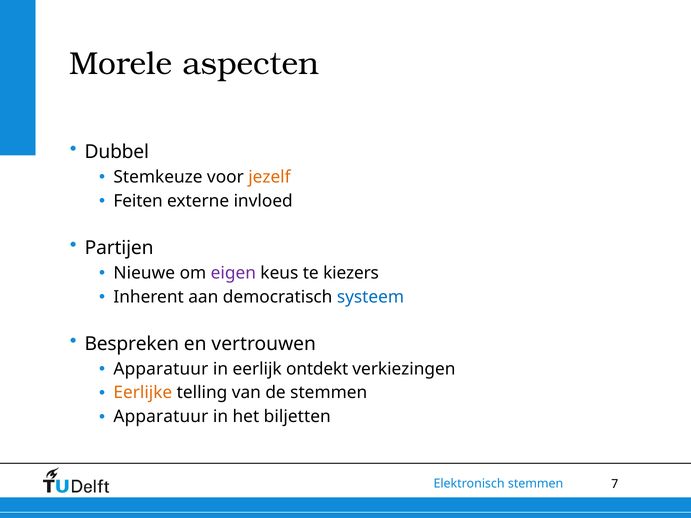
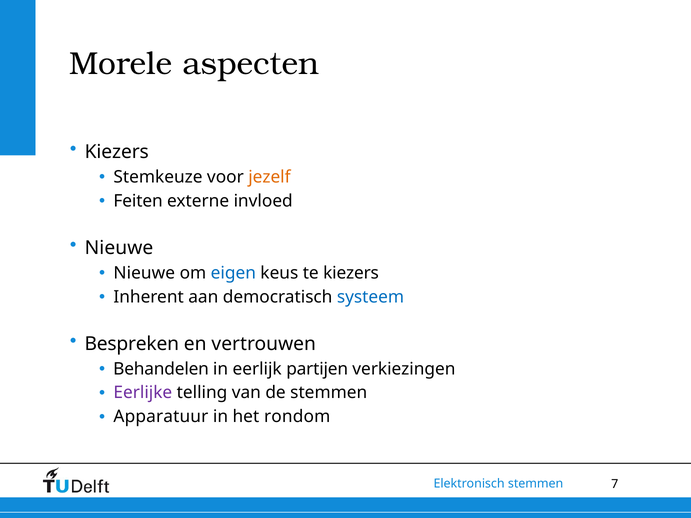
Dubbel: Dubbel -> Kiezers (117, 152)
Partijen: Partijen -> Nieuwe (119, 248)
eigen colour: purple -> blue (233, 273)
Apparatuur: Apparatuur -> Behandelen (161, 369)
ontdekt: ontdekt -> partijen (317, 369)
Eerlijke colour: orange -> purple (143, 393)
biljetten: biljetten -> rondom (297, 417)
